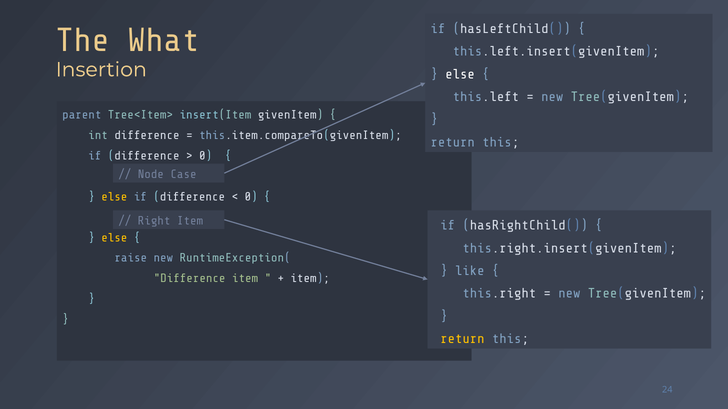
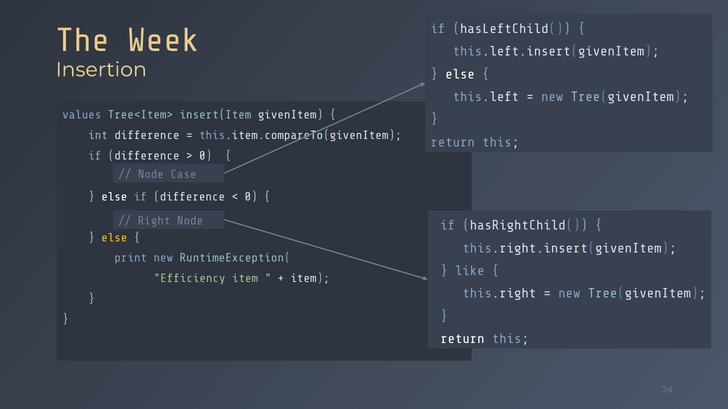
What: What -> Week (164, 41)
parent: parent -> values (82, 115)
else colour: yellow -> white (114, 197)
Right Item: Item -> Node (190, 221)
raise: raise -> print (131, 258)
Difference: Difference -> Efficiency (190, 279)
return colour: yellow -> white (462, 339)
